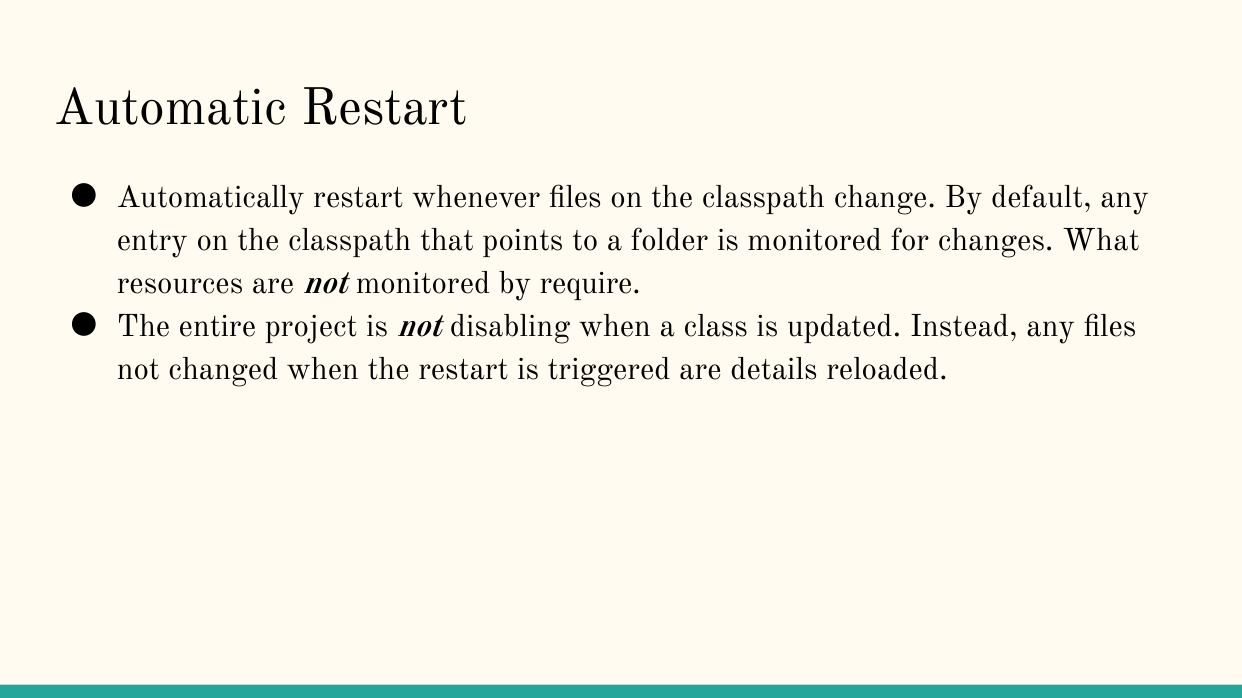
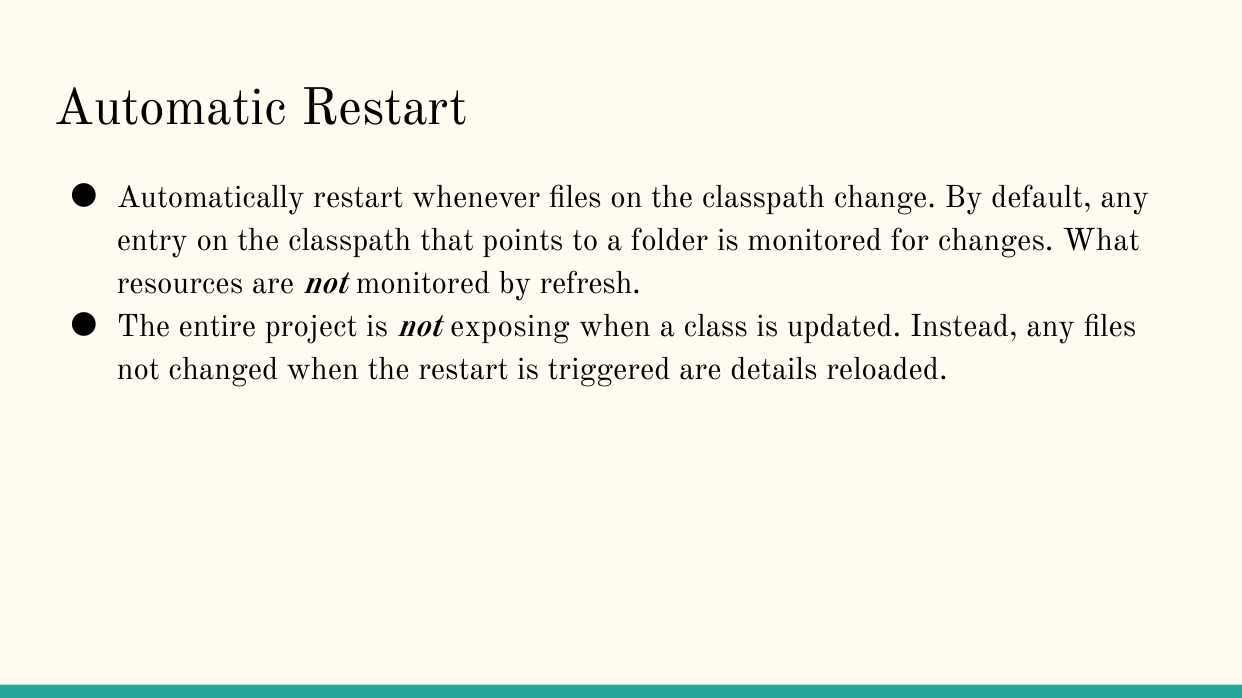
require: require -> refresh (590, 284)
disabling: disabling -> exposing (510, 326)
